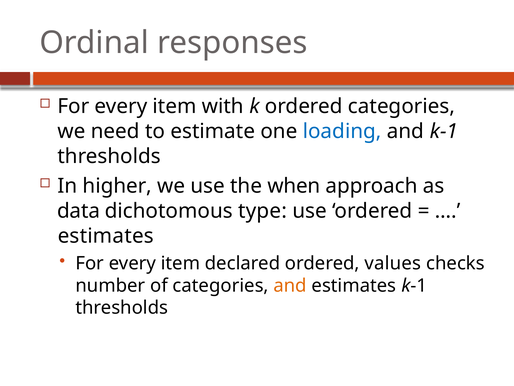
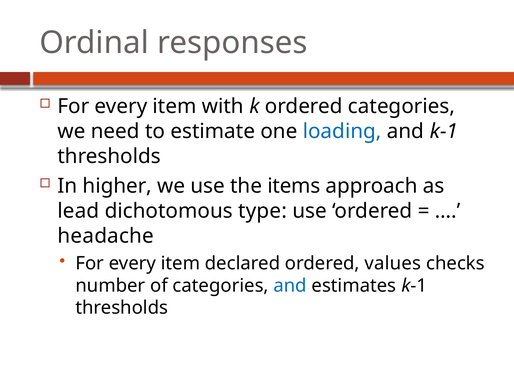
when: when -> items (294, 186)
data: data -> lead (78, 211)
estimates: estimates -> headache (106, 236)
and colour: orange -> blue (290, 285)
